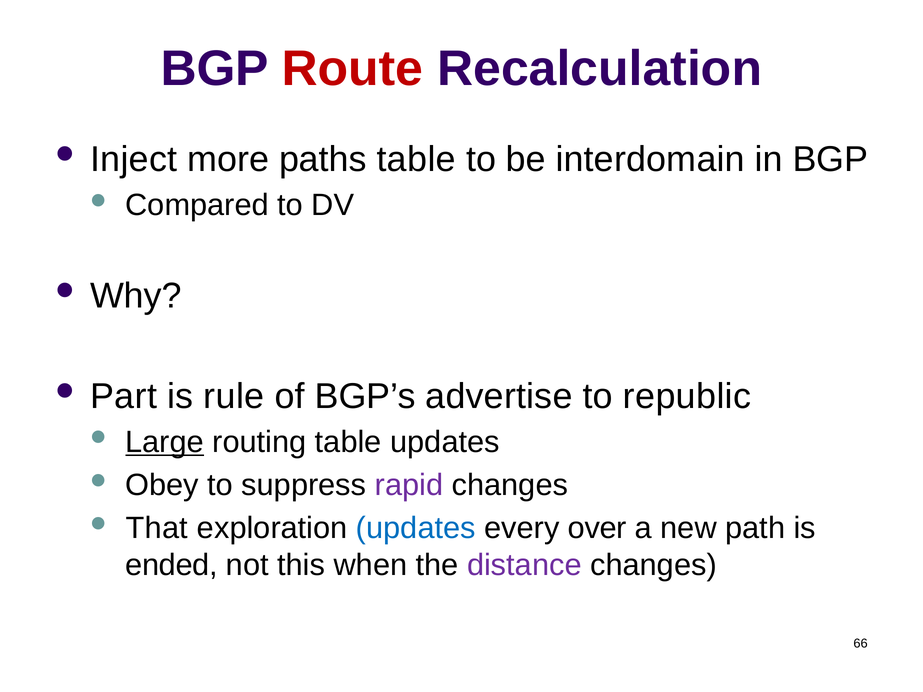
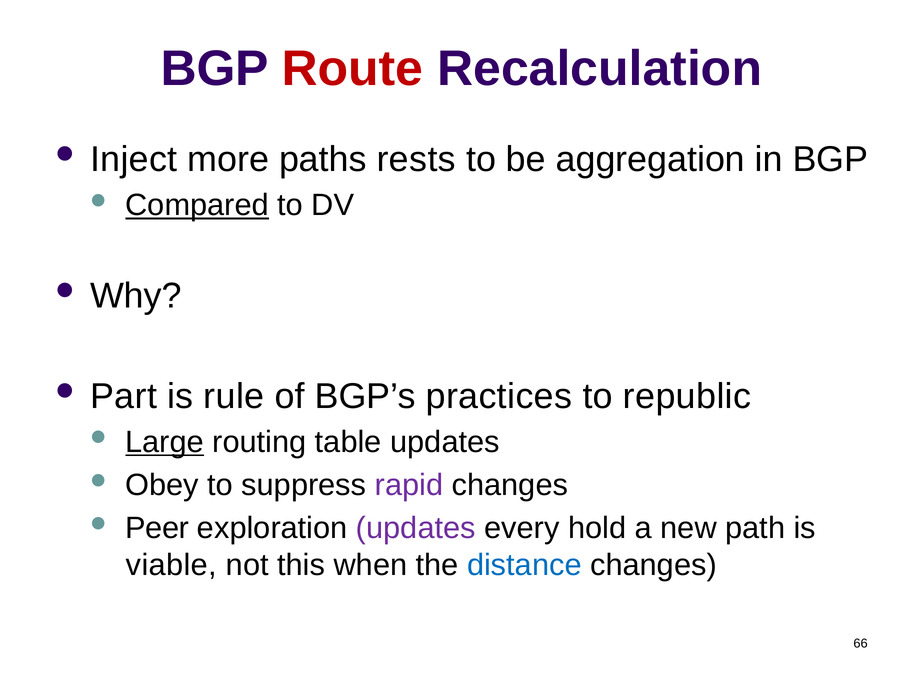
paths table: table -> rests (416, 159)
interdomain: interdomain -> aggregation (650, 159)
Compared underline: none -> present (197, 205)
advertise: advertise -> practices (499, 396)
That: That -> Peer (157, 528)
updates colour: blue -> purple (416, 528)
over: over -> hold (597, 528)
ended: ended -> viable (171, 565)
distance colour: purple -> blue (524, 565)
